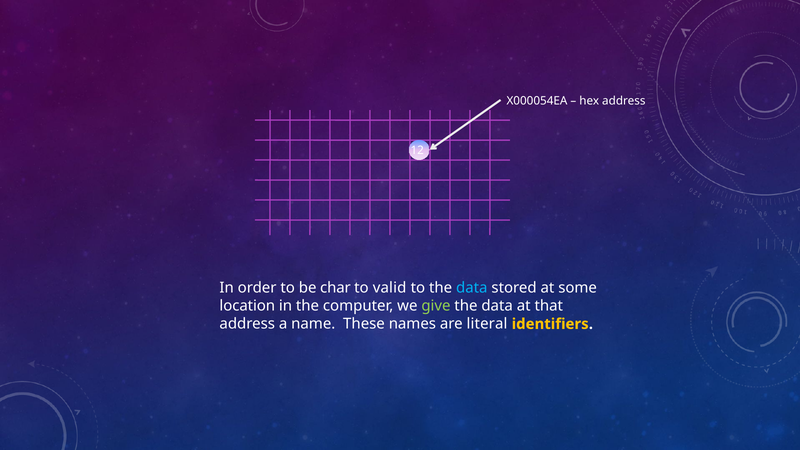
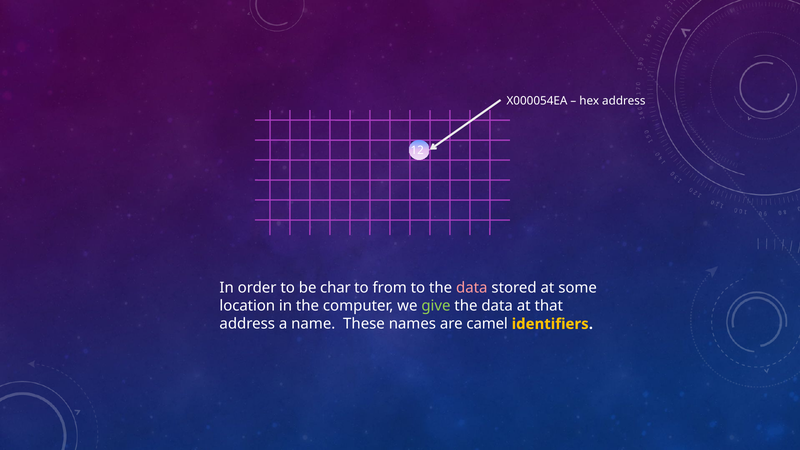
valid: valid -> from (390, 288)
data colour: light blue -> pink (472, 288)
literal: literal -> camel (487, 324)
